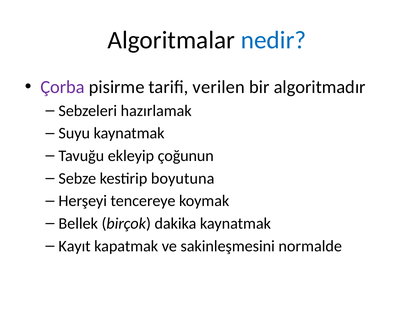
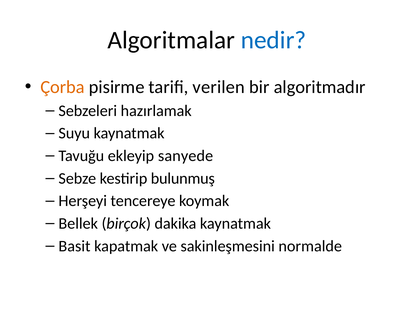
Çorba colour: purple -> orange (63, 87)
çoğunun: çoğunun -> sanyede (186, 156)
boyutuna: boyutuna -> bulunmuş (183, 178)
Kayıt: Kayıt -> Basit (74, 246)
